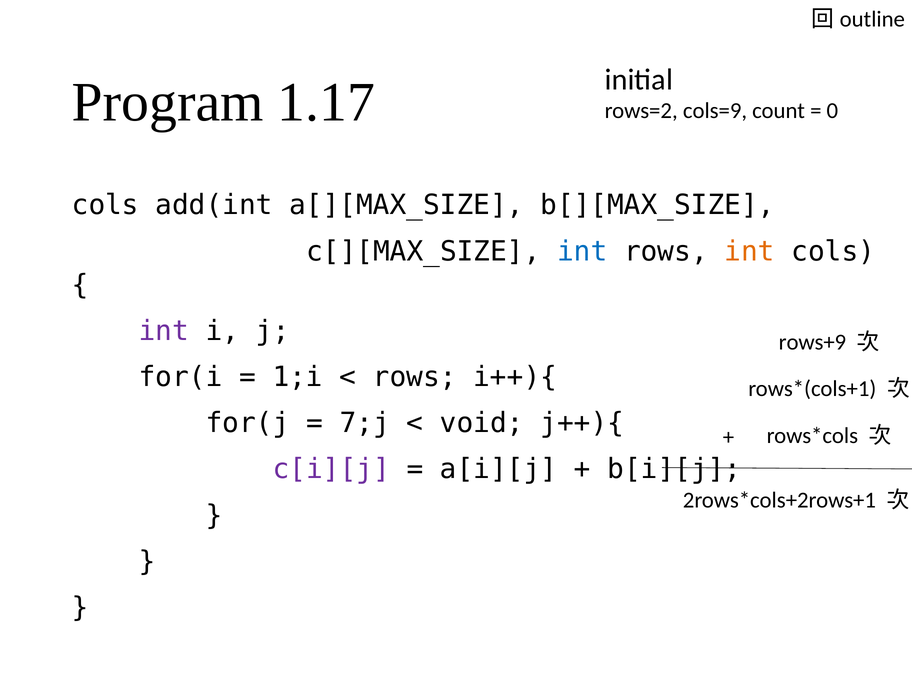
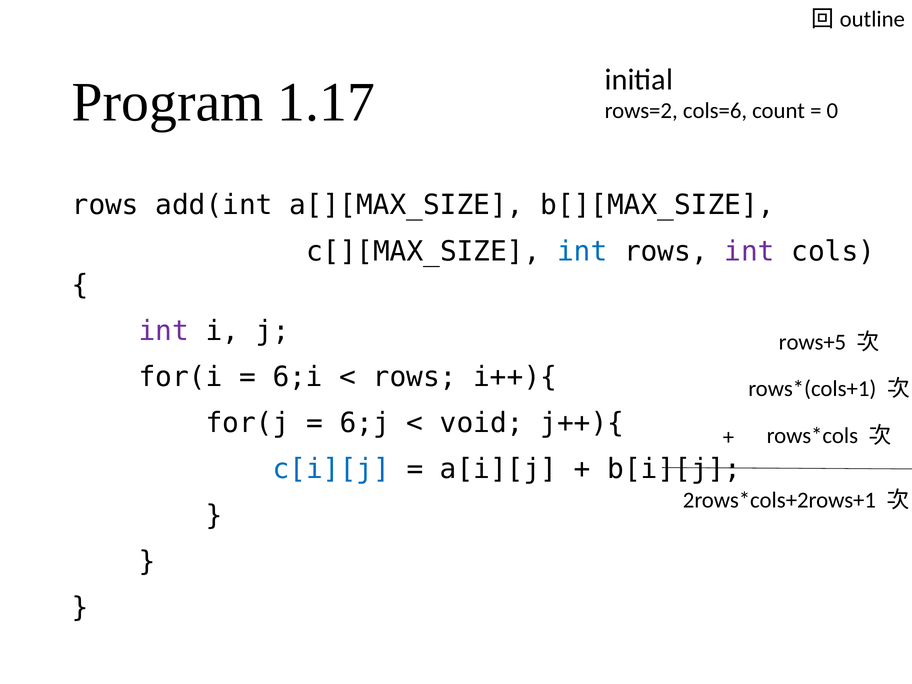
cols=9: cols=9 -> cols=6 (715, 111)
cols: cols -> rows (105, 205)
int colour: orange -> purple (750, 251)
rows+9: rows+9 -> rows+5 (812, 342)
1;i: 1;i -> 6;i (298, 377)
7;j: 7;j -> 6;j (365, 423)
c[i][j colour: purple -> blue (331, 469)
